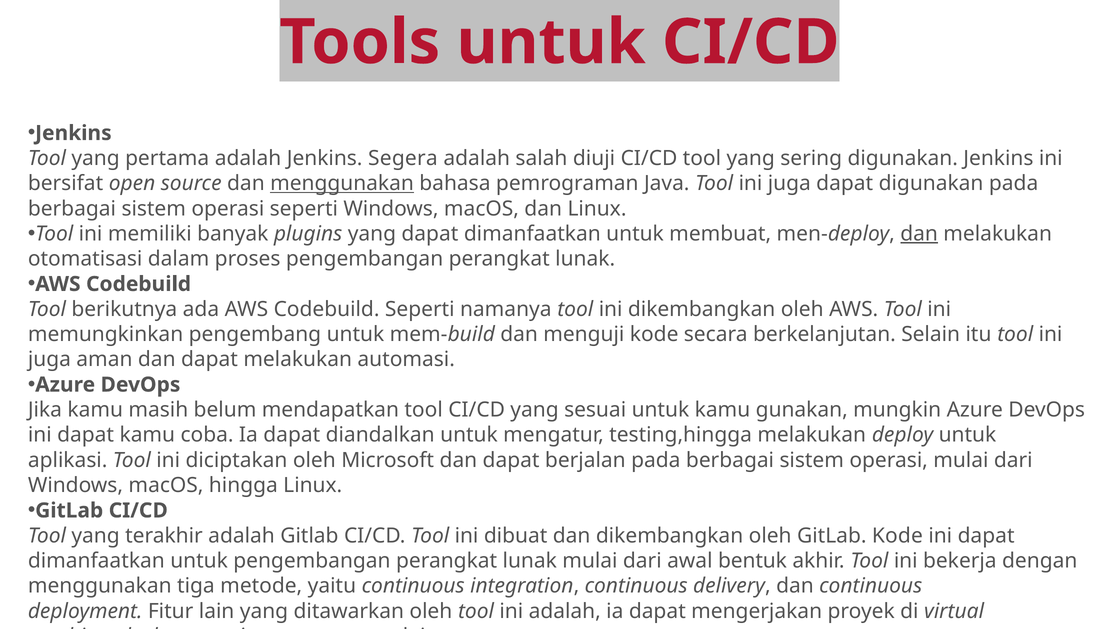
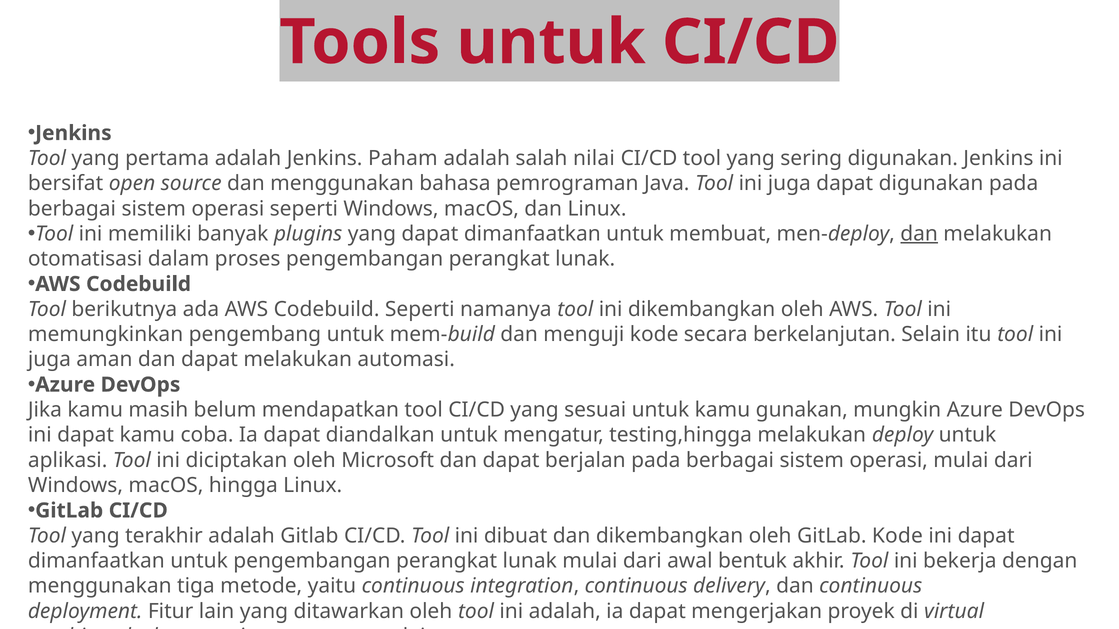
Segera: Segera -> Paham (403, 158)
diuji: diuji -> nilai (594, 158)
menggunakan underline: present -> none (342, 184)
